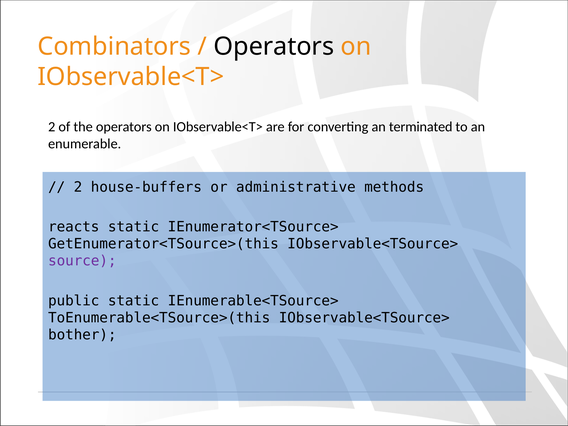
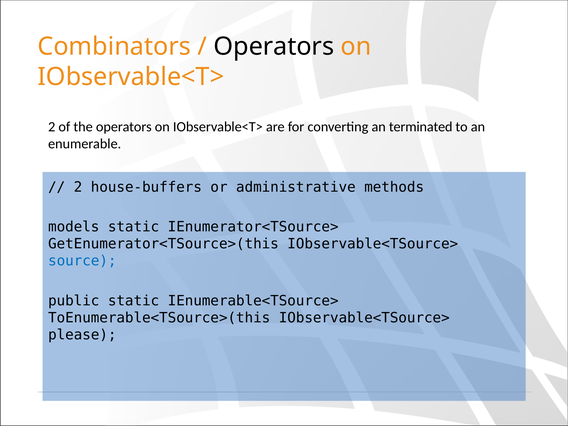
reacts: reacts -> models (74, 227)
source colour: purple -> blue (82, 261)
bother: bother -> please (82, 335)
